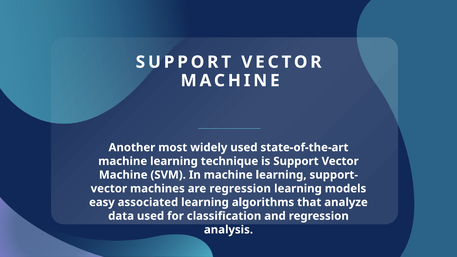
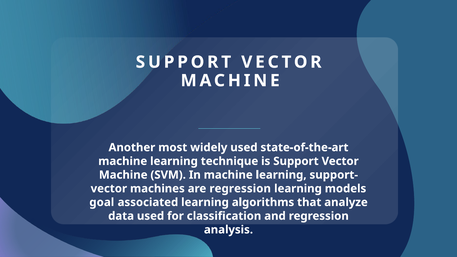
easy: easy -> goal (102, 202)
